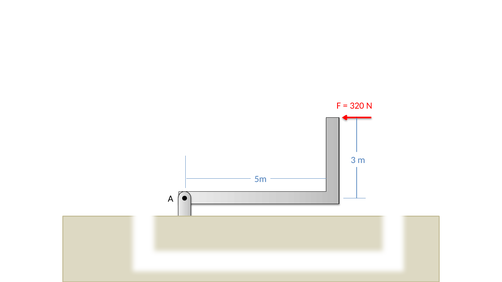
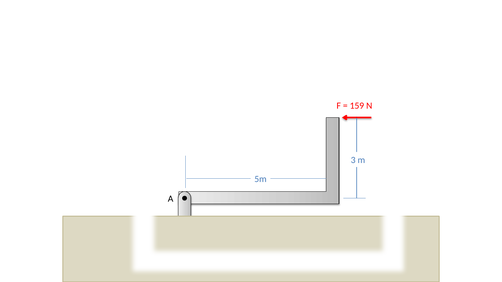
320: 320 -> 159 (357, 106)
